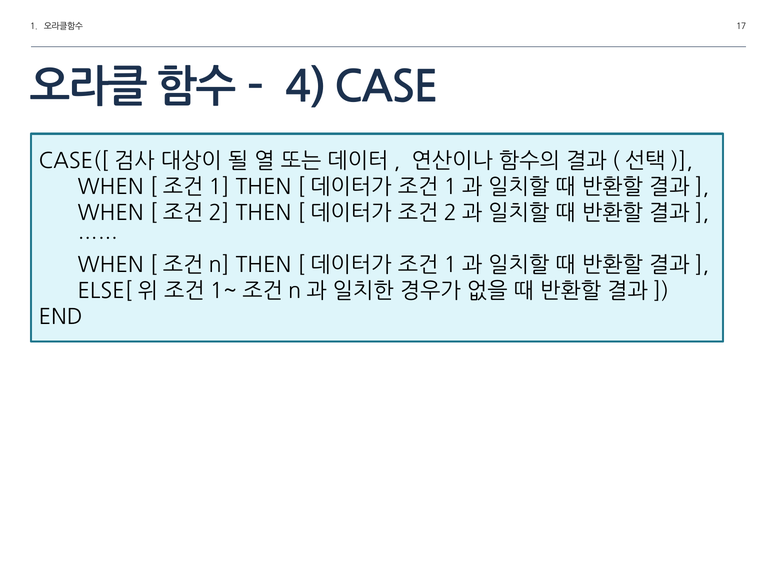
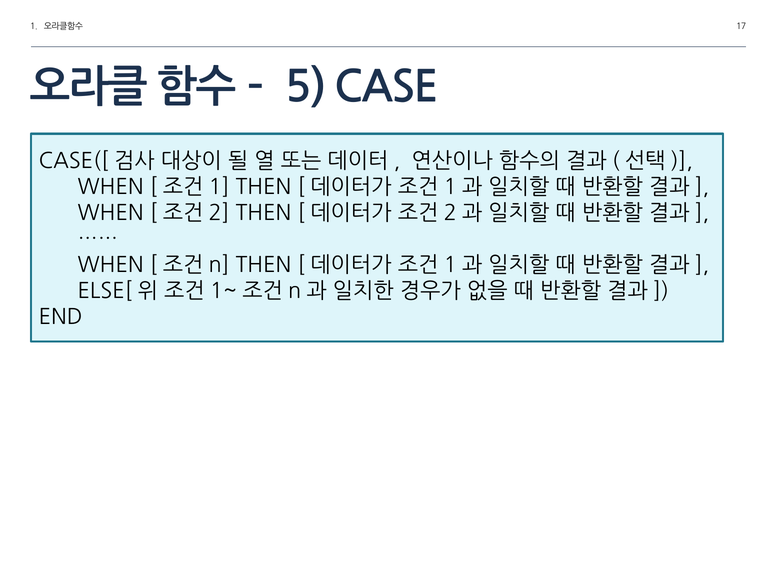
4: 4 -> 5 (306, 87)
